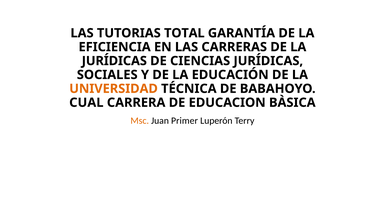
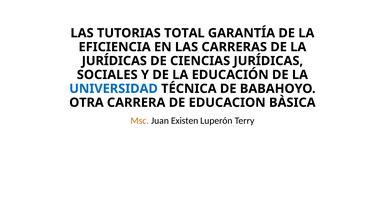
UNIVERSIDAD colour: orange -> blue (114, 89)
CUAL: CUAL -> OTRA (86, 102)
Primer: Primer -> Existen (185, 120)
